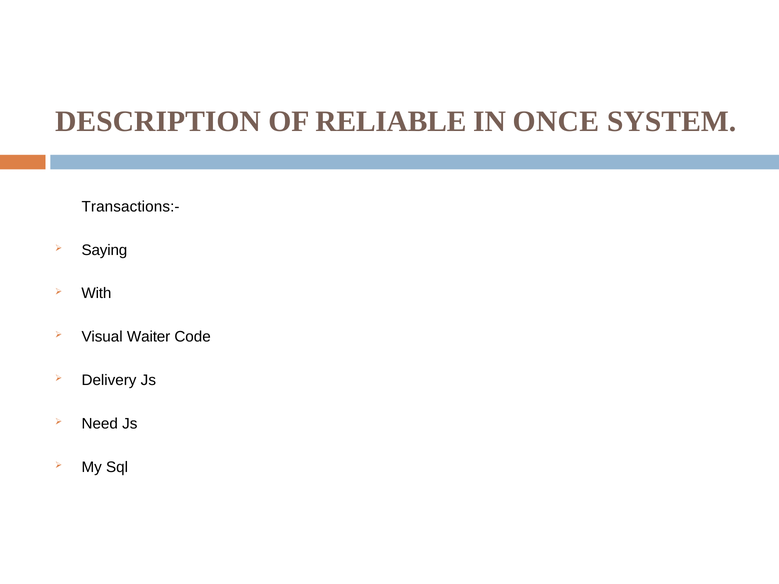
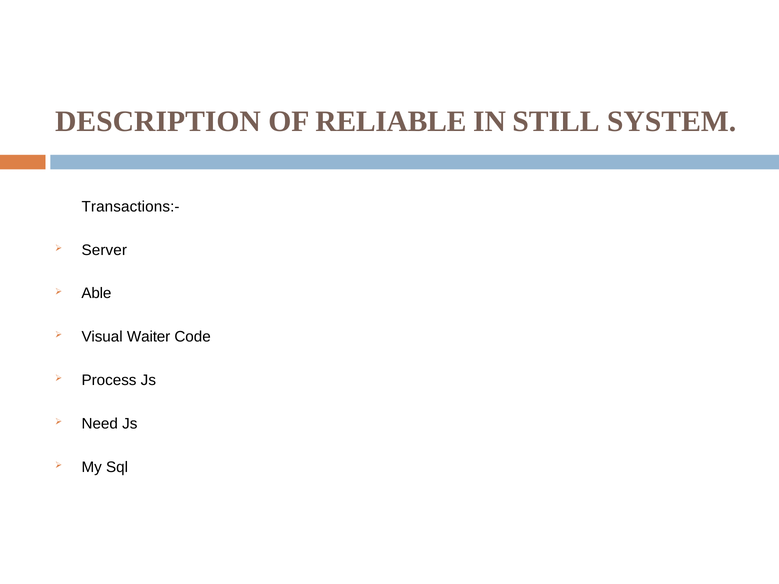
ONCE: ONCE -> STILL (556, 121)
Saying: Saying -> Server (104, 250)
With: With -> Able (96, 294)
Delivery: Delivery -> Process (109, 380)
